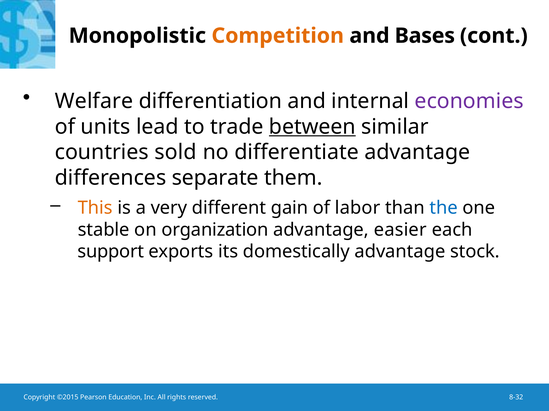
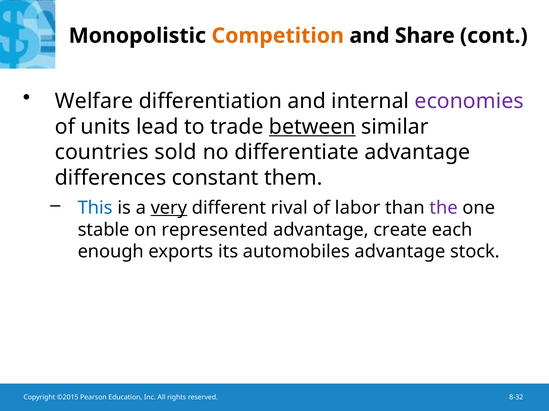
Bases: Bases -> Share (425, 36)
separate: separate -> constant (215, 178)
This colour: orange -> blue (95, 208)
very underline: none -> present (169, 208)
gain: gain -> rival (289, 208)
the colour: blue -> purple (444, 208)
organization: organization -> represented (215, 230)
easier: easier -> create (400, 230)
support: support -> enough (111, 252)
domestically: domestically -> automobiles (296, 252)
